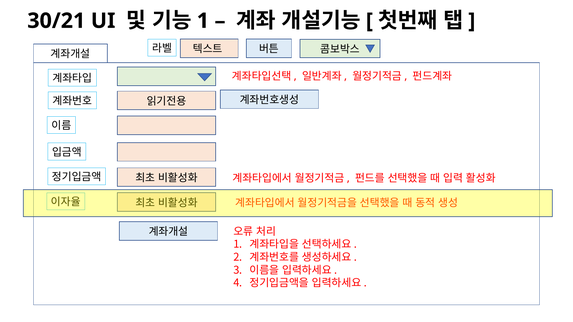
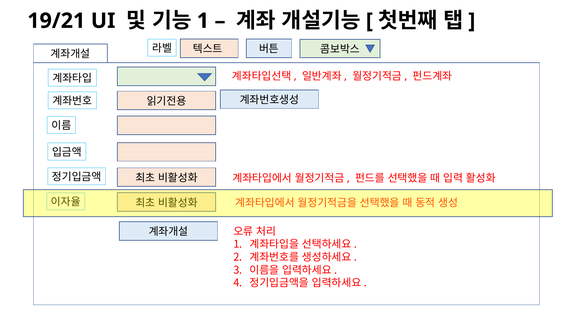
30/21: 30/21 -> 19/21 (56, 21)
